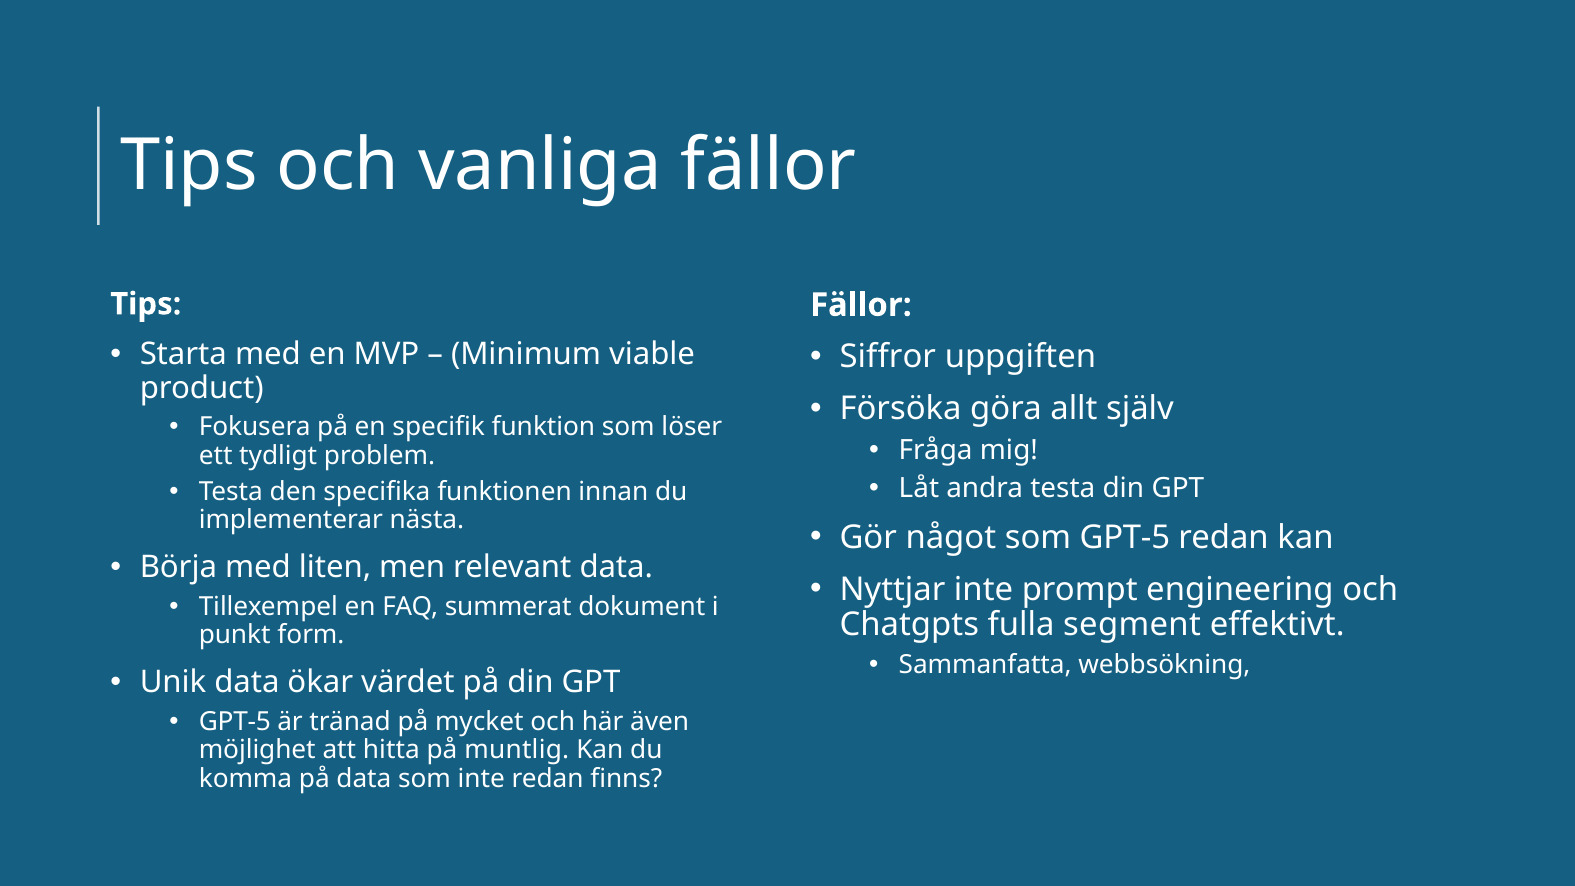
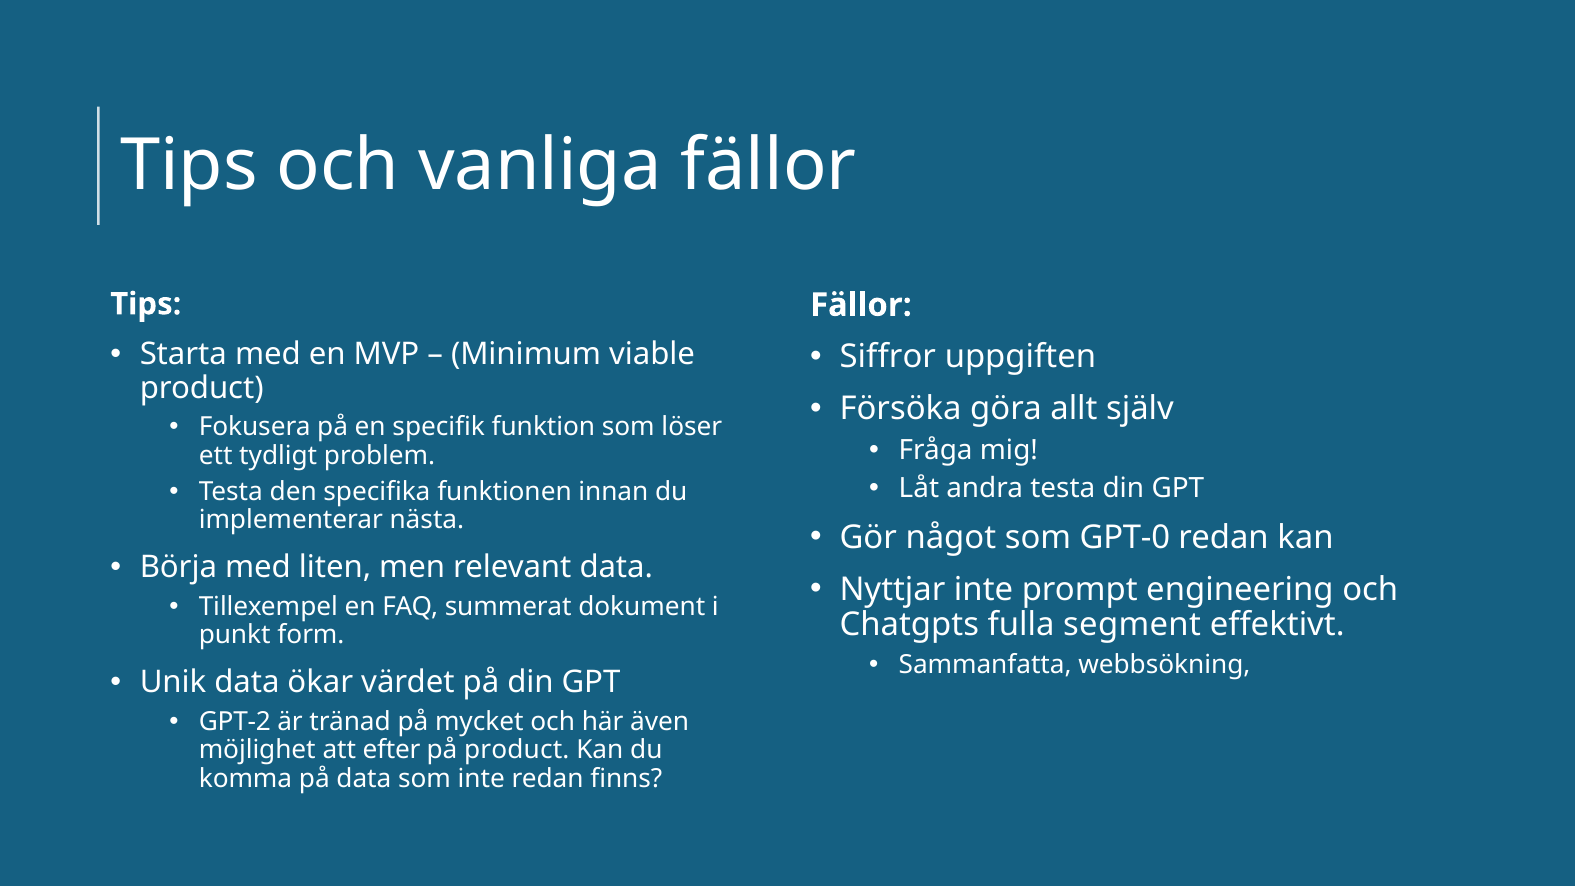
som GPT-5: GPT-5 -> GPT-0 (1125, 537)
GPT-5: GPT-5 -> GPT-2 (235, 722)
hitta: hitta -> efter (392, 750)
på muntlig: muntlig -> product (517, 750)
